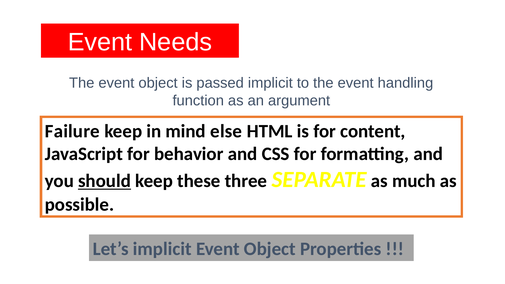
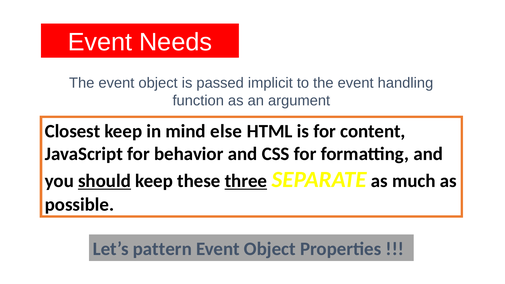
Failure: Failure -> Closest (72, 131)
three underline: none -> present (246, 181)
Let’s implicit: implicit -> pattern (162, 249)
